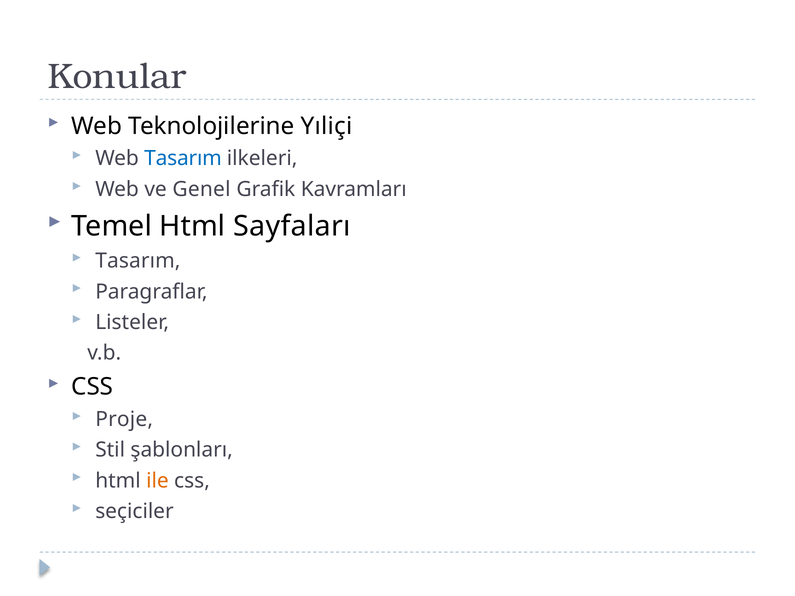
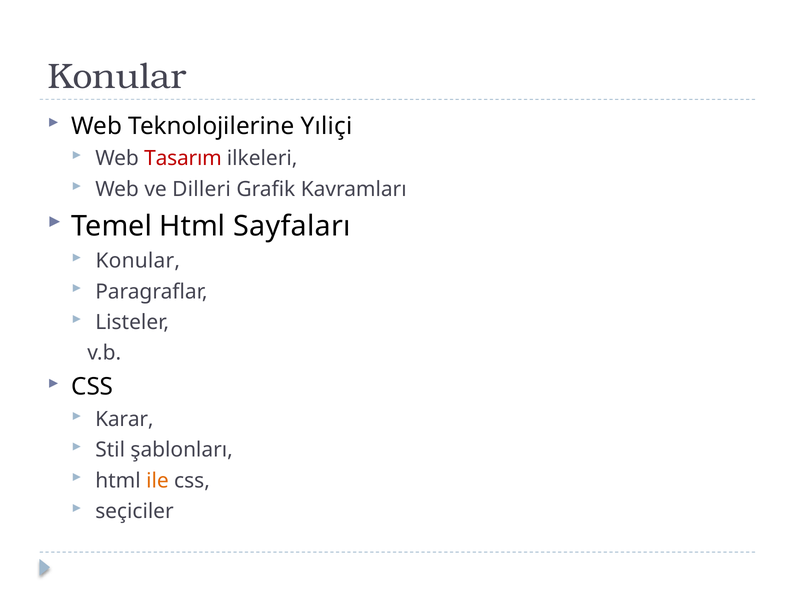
Tasarım colour: blue -> red (183, 159)
Genel: Genel -> Dilleri (202, 189)
Tasarım: Tasarım -> Konular (138, 261)
Proje: Proje -> Karar (124, 420)
